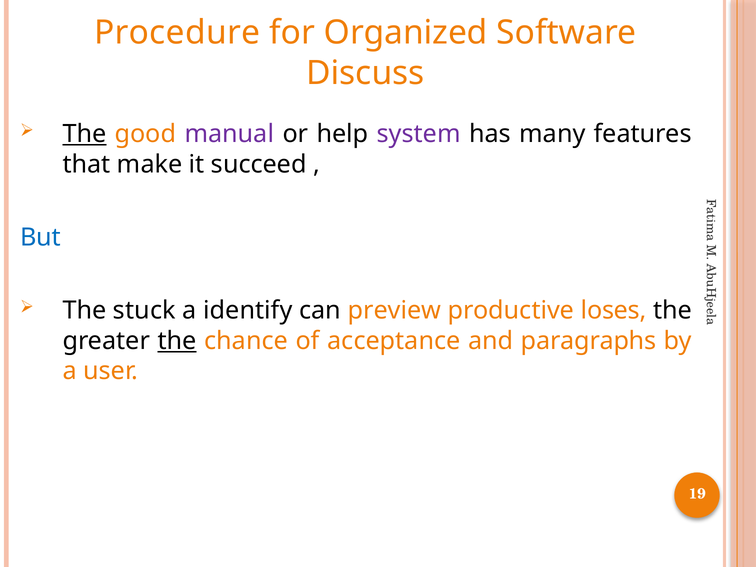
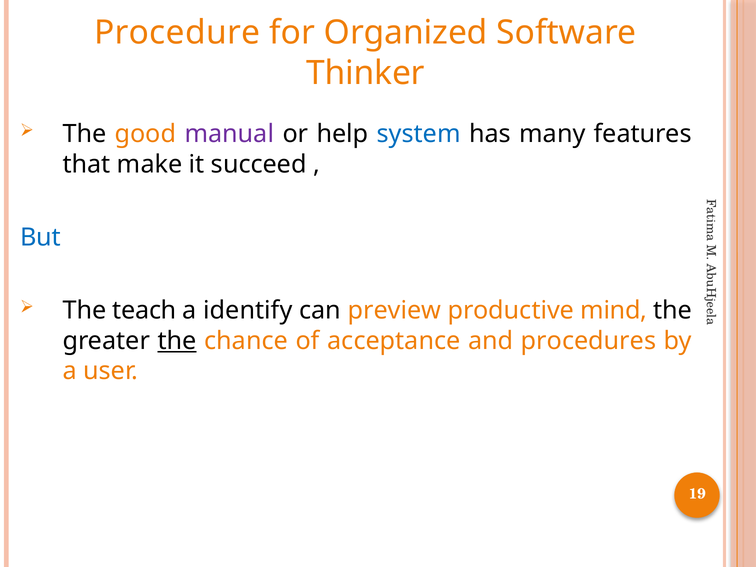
Discuss: Discuss -> Thinker (365, 73)
The underline: present -> none (84, 134)
system colour: purple -> blue (419, 134)
stuck: stuck -> teach (144, 310)
loses: loses -> mind (614, 310)
paragraphs: paragraphs -> procedures (589, 341)
